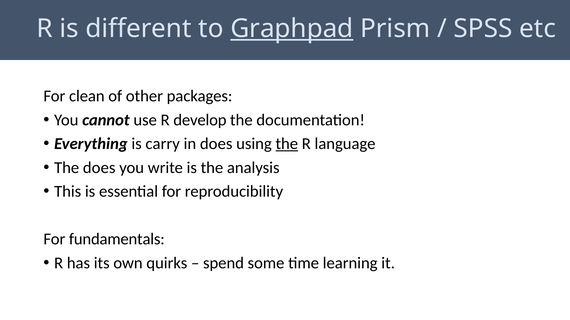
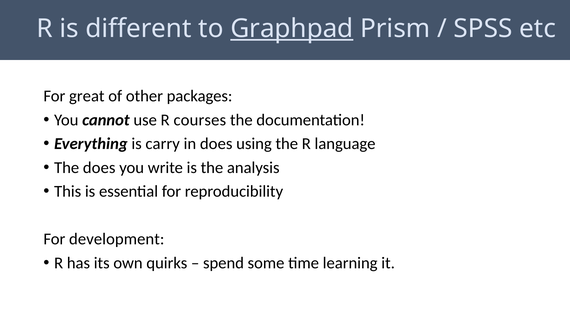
clean: clean -> great (87, 96)
develop: develop -> courses (200, 120)
the underline: present -> none (287, 144)
fundamentals: fundamentals -> development (117, 240)
